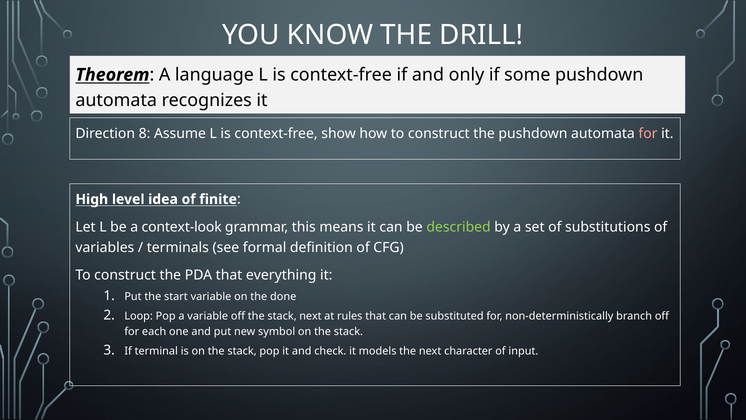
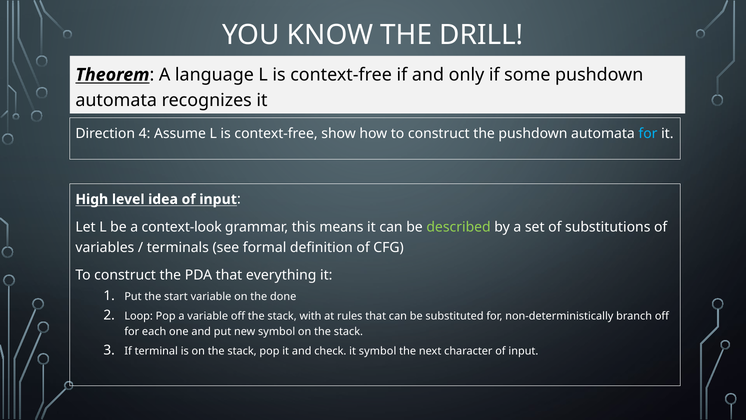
8: 8 -> 4 (145, 133)
for colour: pink -> light blue (648, 133)
idea of finite: finite -> input (218, 199)
stack next: next -> with (310, 316)
it models: models -> symbol (378, 351)
